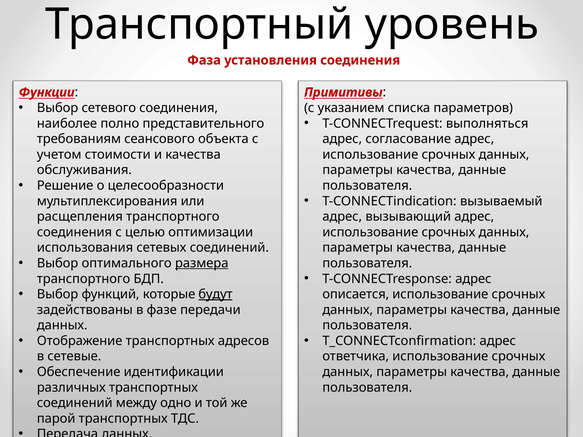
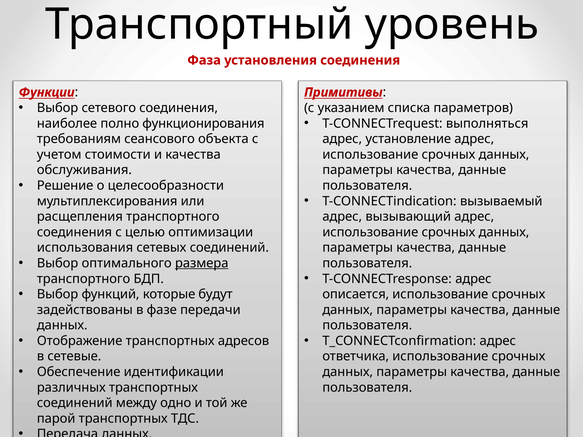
представительного: представительного -> функционирования (203, 124)
согласование: согласование -> установление (408, 139)
будут underline: present -> none (215, 294)
